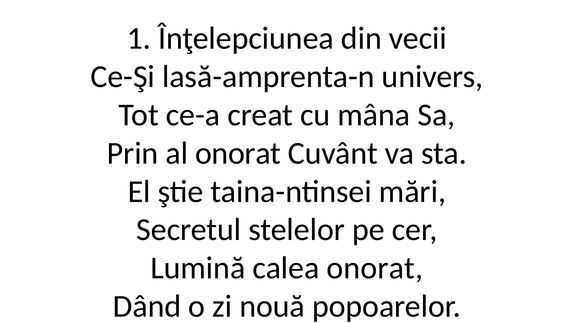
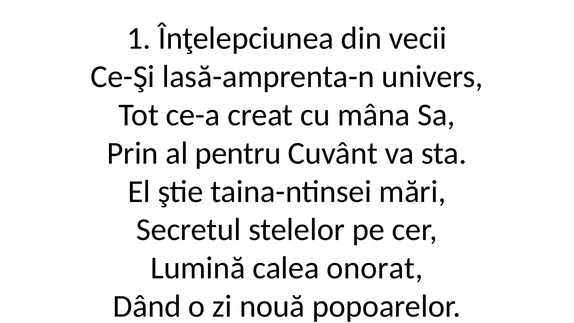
al onorat: onorat -> pentru (238, 153)
